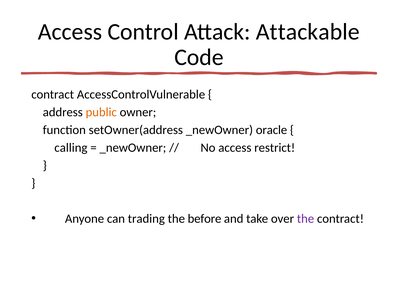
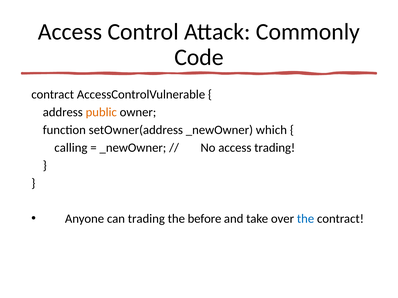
Attackable: Attackable -> Commonly (308, 32)
oracle: oracle -> which (271, 130)
access restrict: restrict -> trading (275, 148)
the colour: purple -> blue (306, 219)
